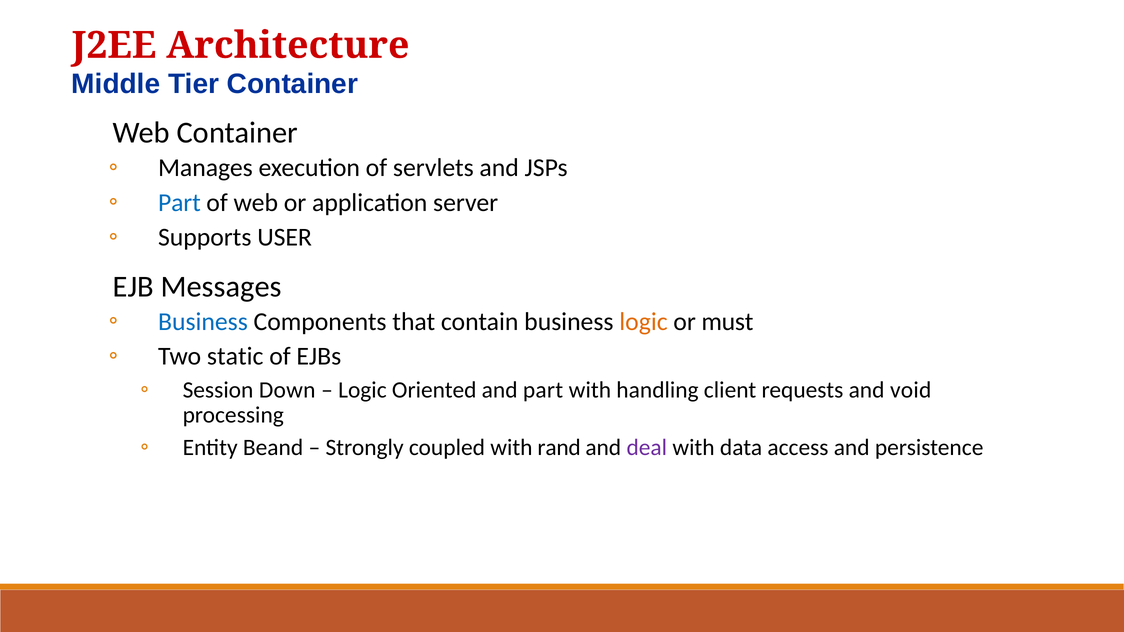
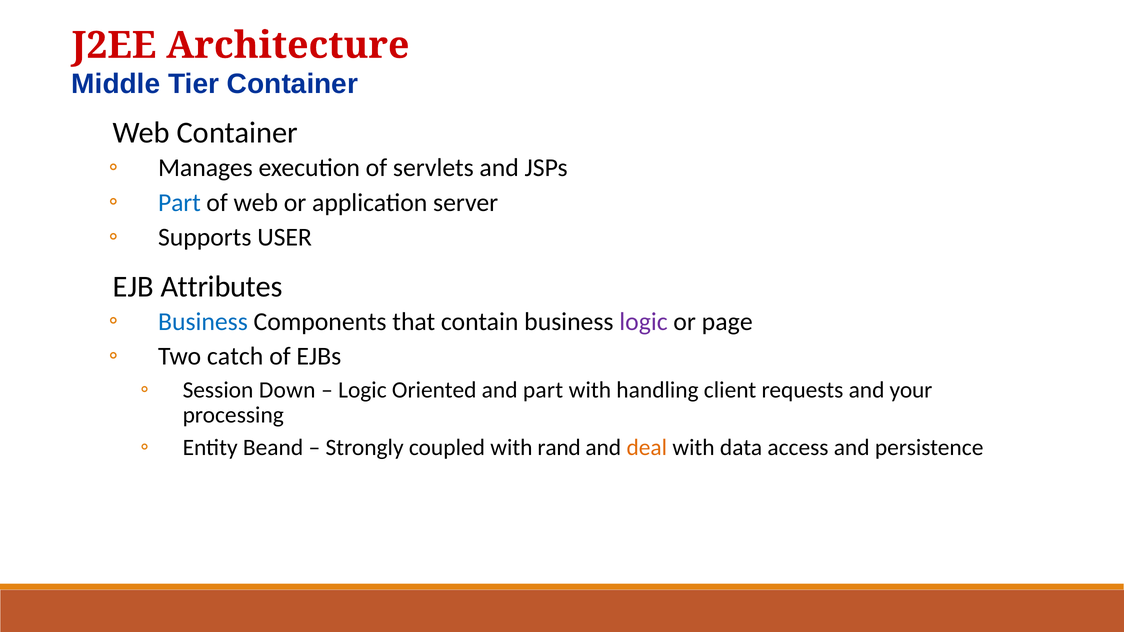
Messages: Messages -> Attributes (222, 287)
logic colour: orange -> purple (643, 322)
must: must -> page (727, 322)
static: static -> catch (235, 357)
void: void -> your (911, 390)
deal colour: purple -> orange (647, 448)
